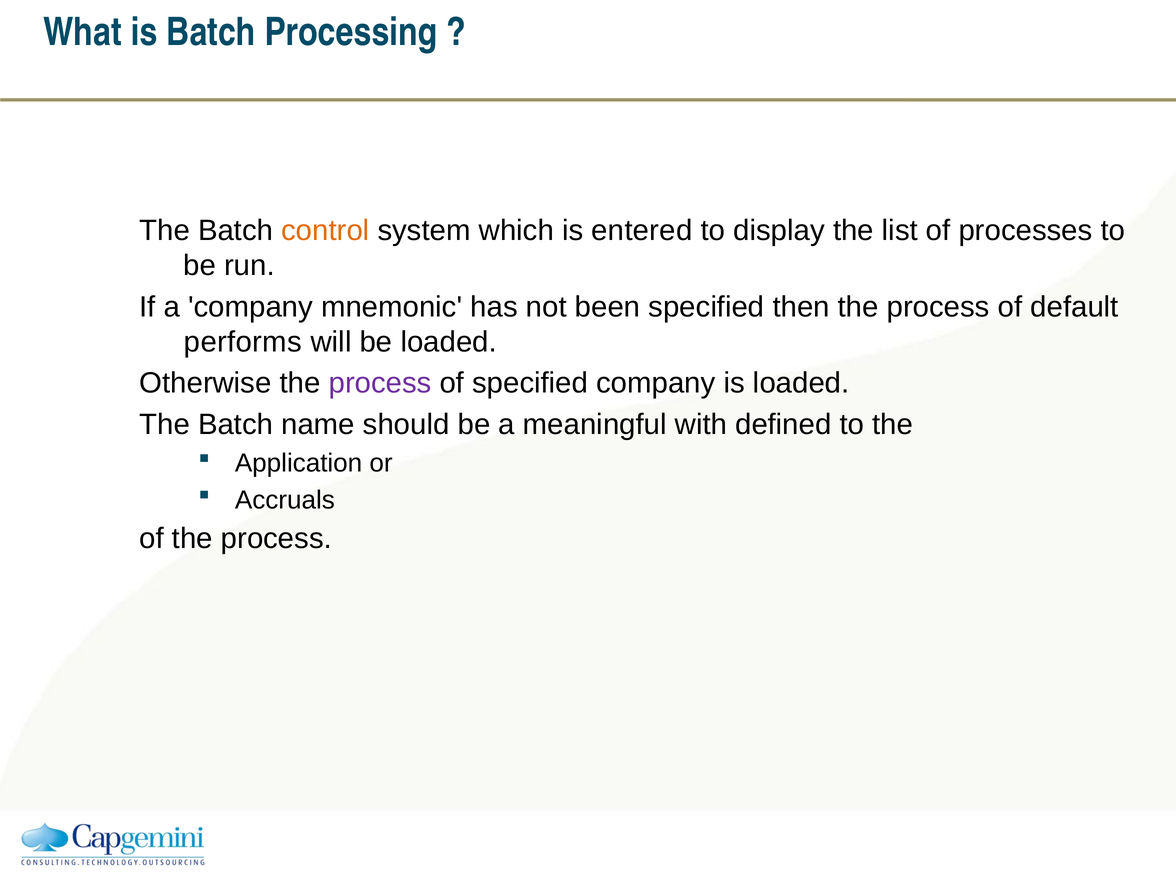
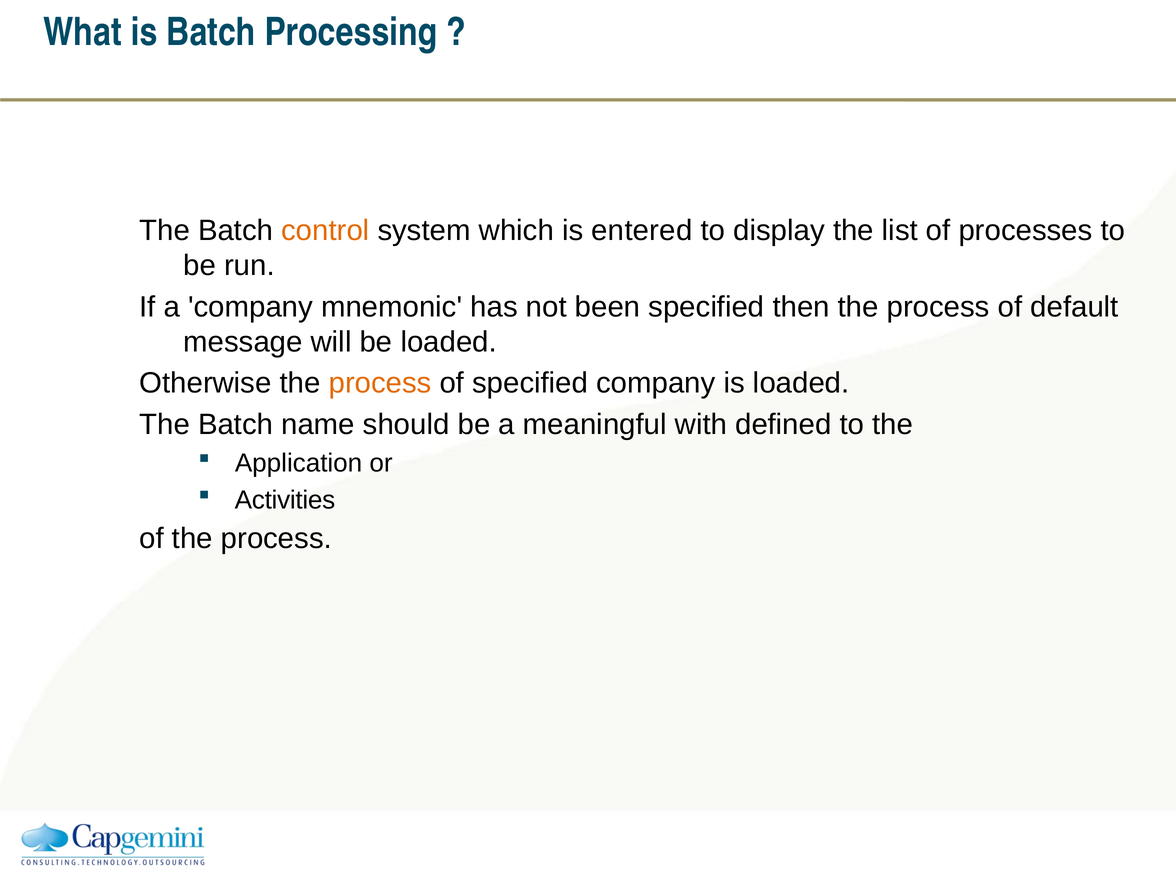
performs: performs -> message (243, 342)
process colour: purple -> orange (380, 383)
Accruals: Accruals -> Activities (285, 500)
